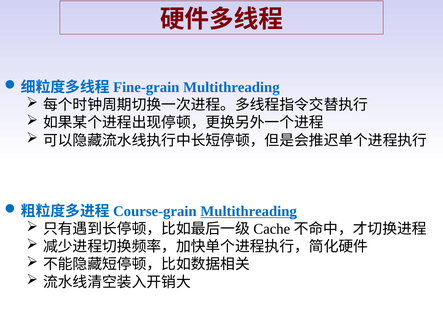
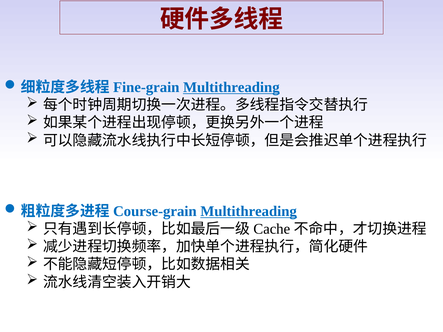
Multithreading underline: none -> present (231, 87)
